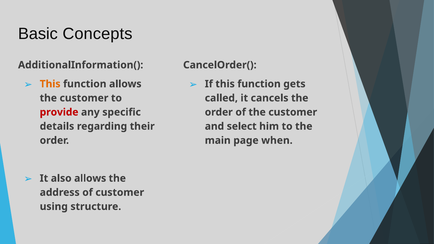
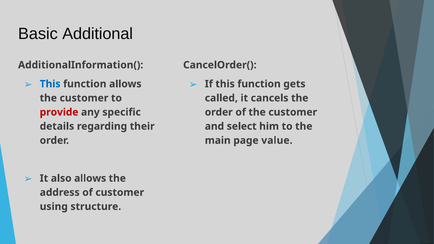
Concepts: Concepts -> Additional (98, 34)
This colour: orange -> blue (50, 84)
when: when -> value (277, 140)
